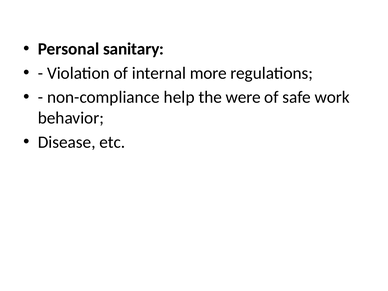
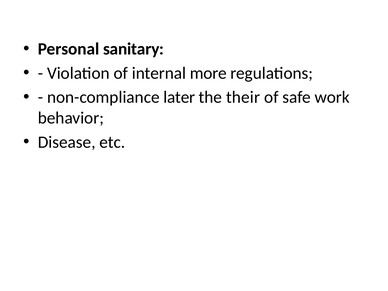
help: help -> later (179, 97)
were: were -> their (243, 97)
